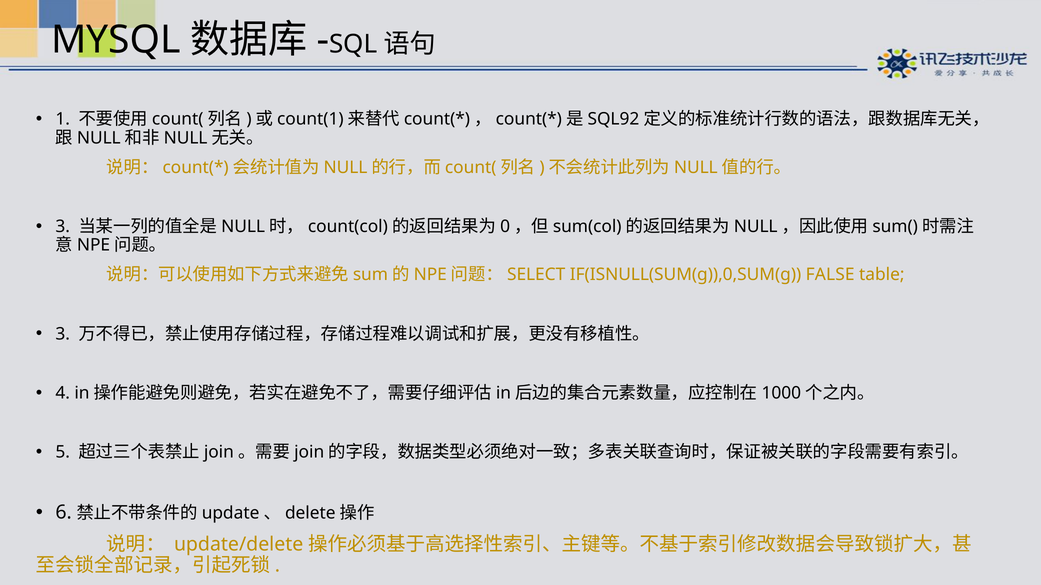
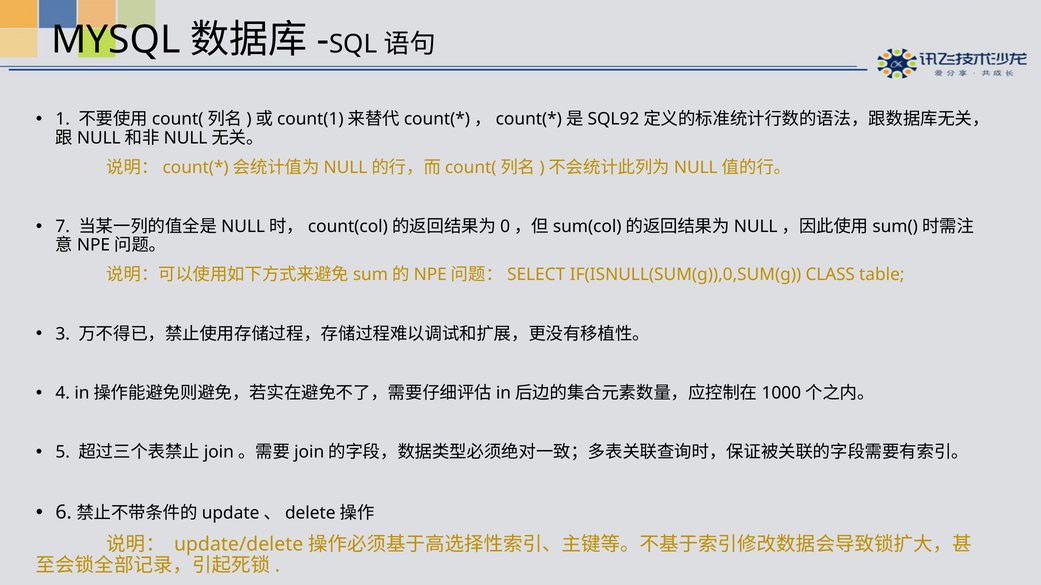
3: 3 -> 7 (63, 227)
FALSE: FALSE -> CLASS (830, 275)
